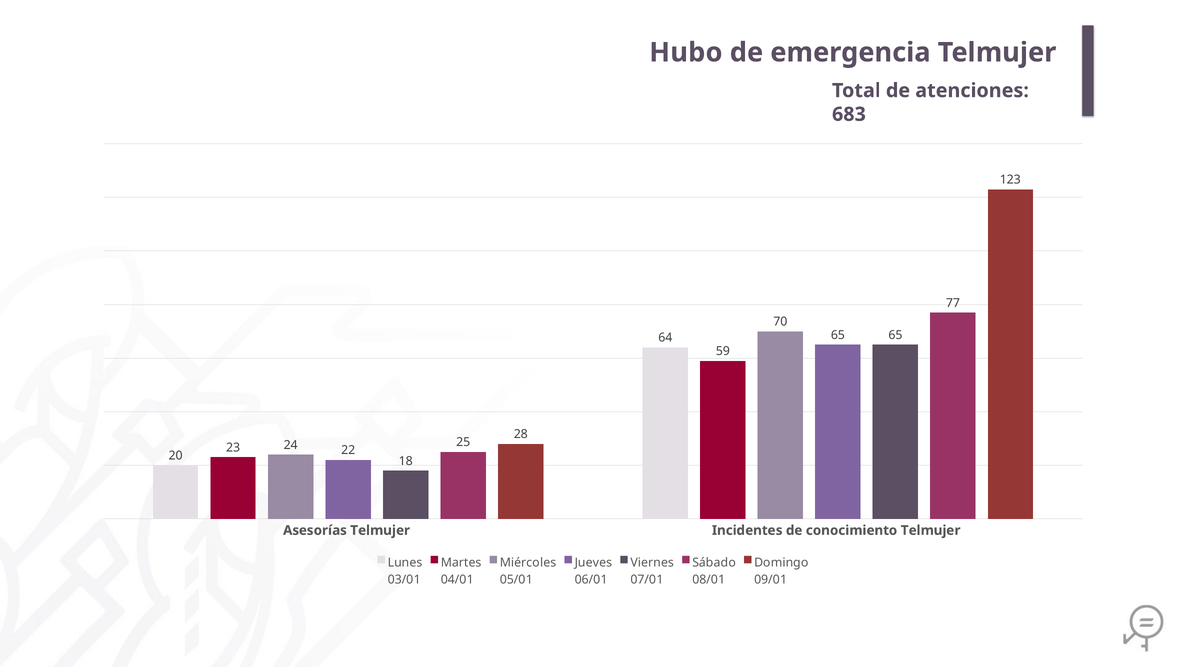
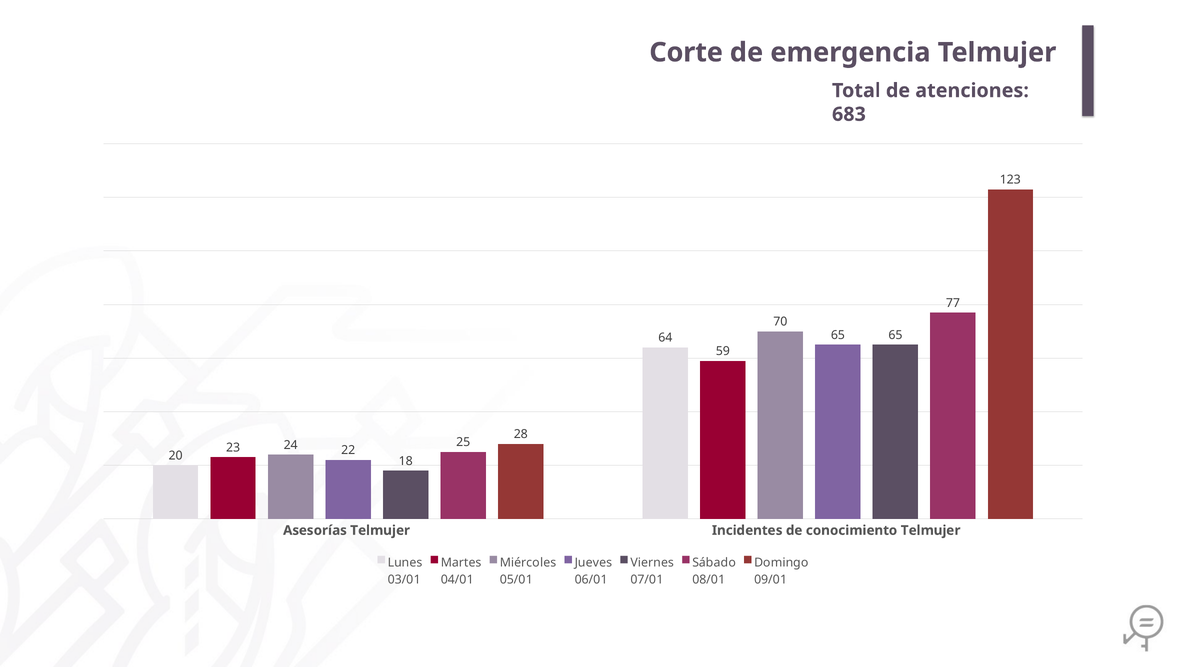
Hubo: Hubo -> Corte (686, 52)
